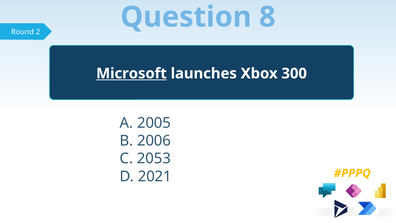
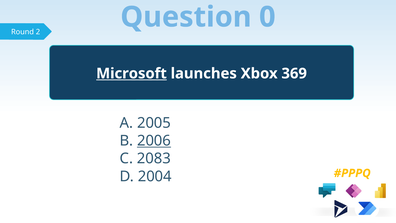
8: 8 -> 0 (267, 17)
300: 300 -> 369 (294, 73)
2006 underline: none -> present (154, 141)
2053: 2053 -> 2083 (154, 158)
2021: 2021 -> 2004 (155, 176)
